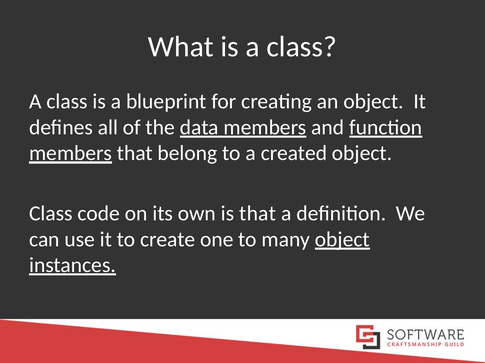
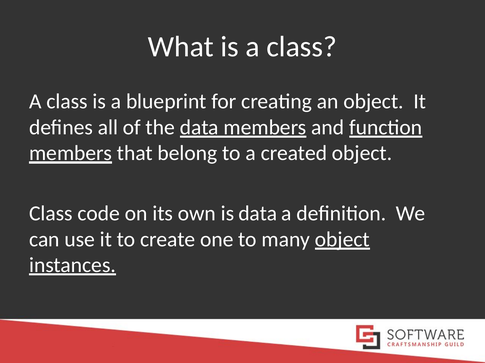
is that: that -> data (258, 214)
